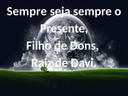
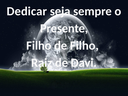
Sempre: Sempre -> Dedicar (27, 11)
de Dons: Dons -> Filho (84, 46)
